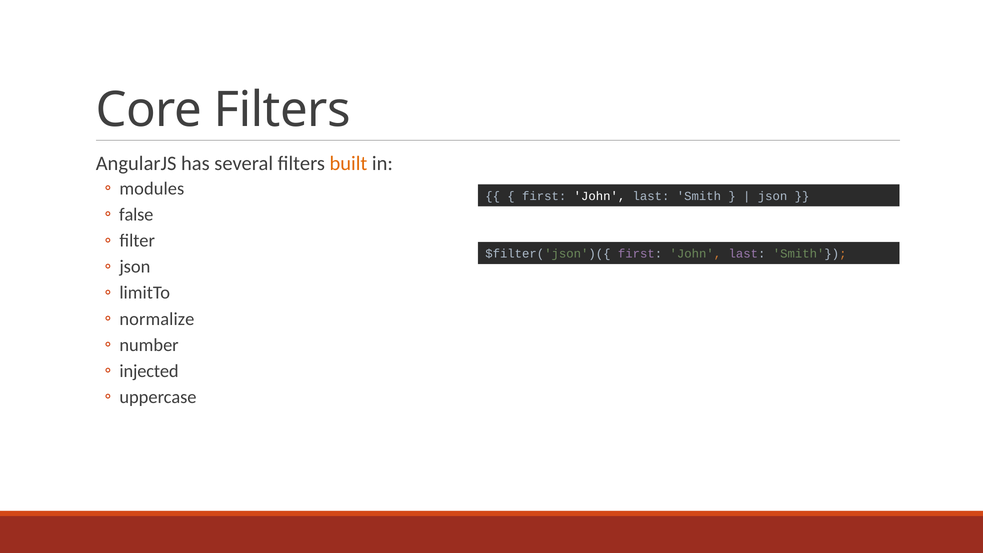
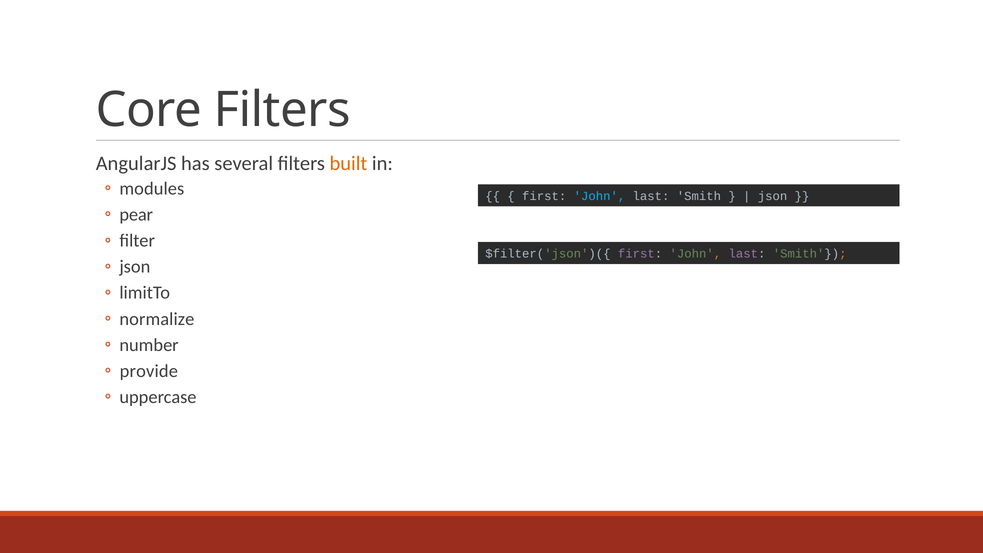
John colour: white -> light blue (599, 196)
false: false -> pear (136, 215)
injected: injected -> provide (149, 371)
